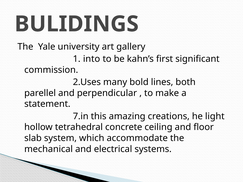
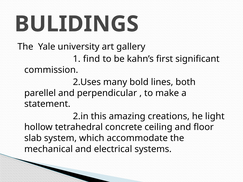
into: into -> find (92, 59)
7.in: 7.in -> 2.in (81, 116)
